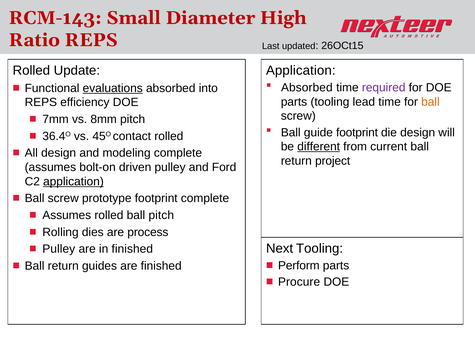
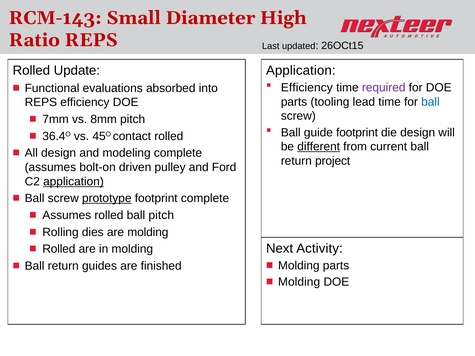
Absorbed: Absorbed -> Efficiency (307, 88)
evaluations underline: present -> none (113, 88)
ball colour: orange -> blue (430, 102)
prototype underline: none -> present (107, 198)
are process: process -> molding (148, 232)
Next Tooling: Tooling -> Activity (320, 249)
Pulley: Pulley -> Rolled (59, 249)
in finished: finished -> molding (132, 249)
Perform: Perform -> Molding (299, 266)
Procure: Procure -> Molding (299, 282)
